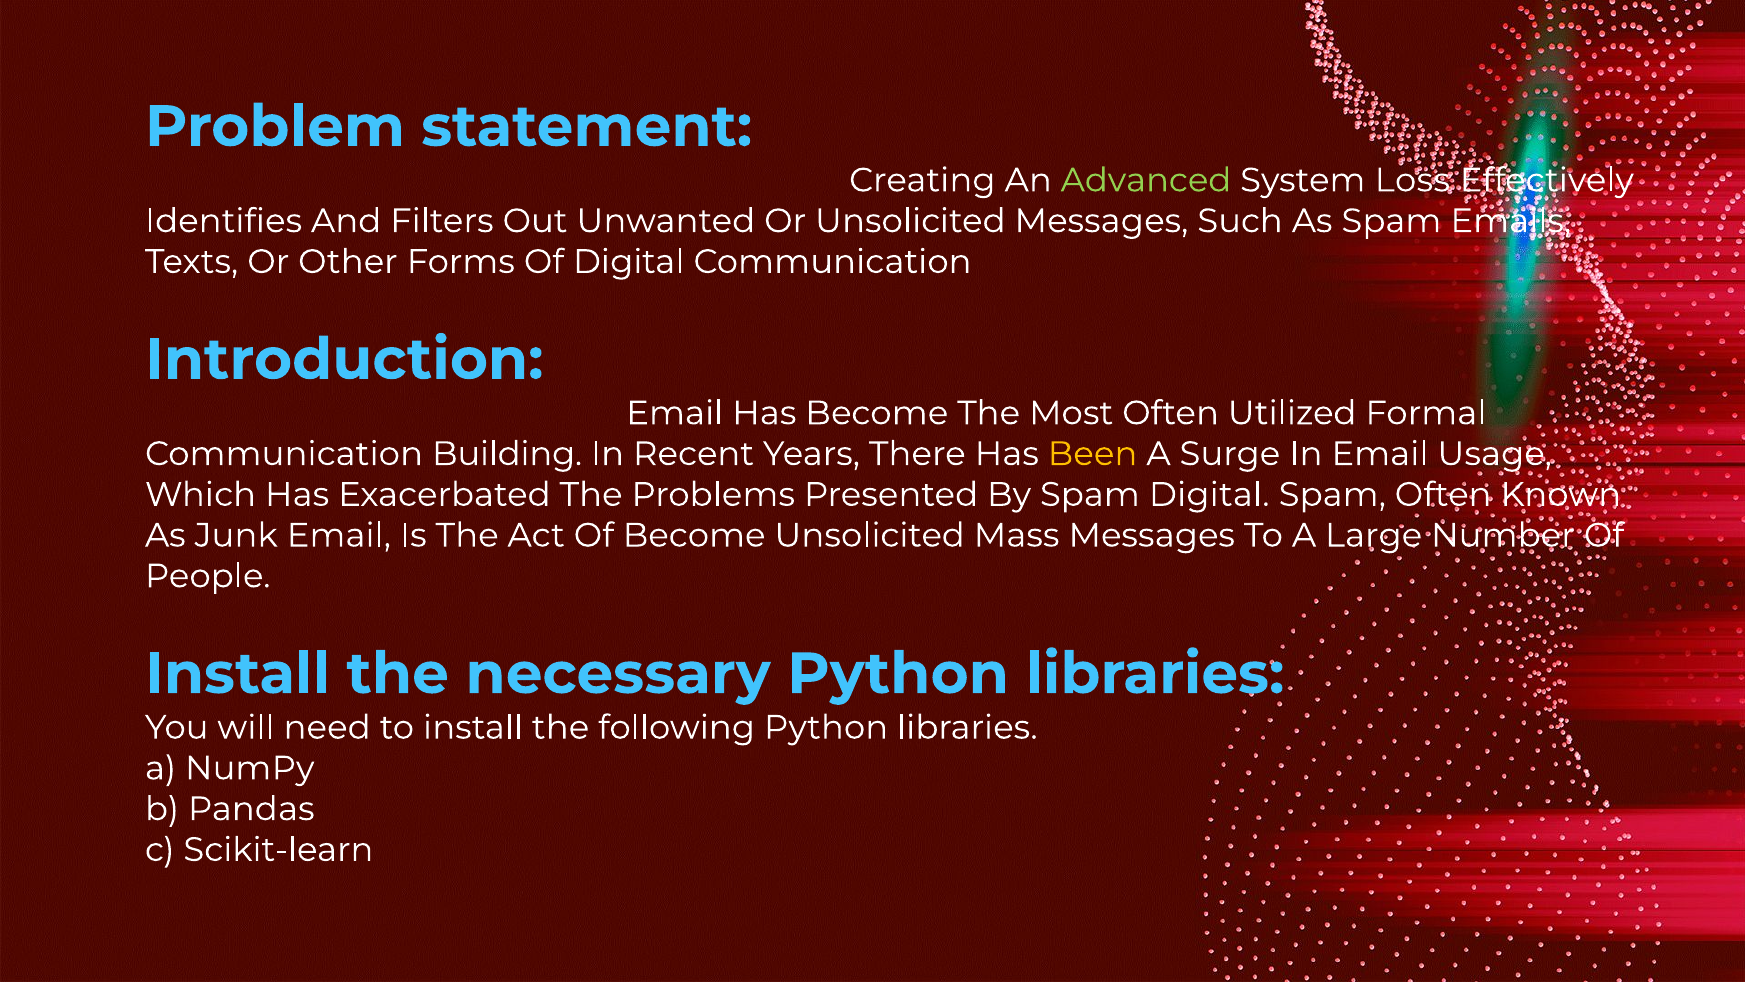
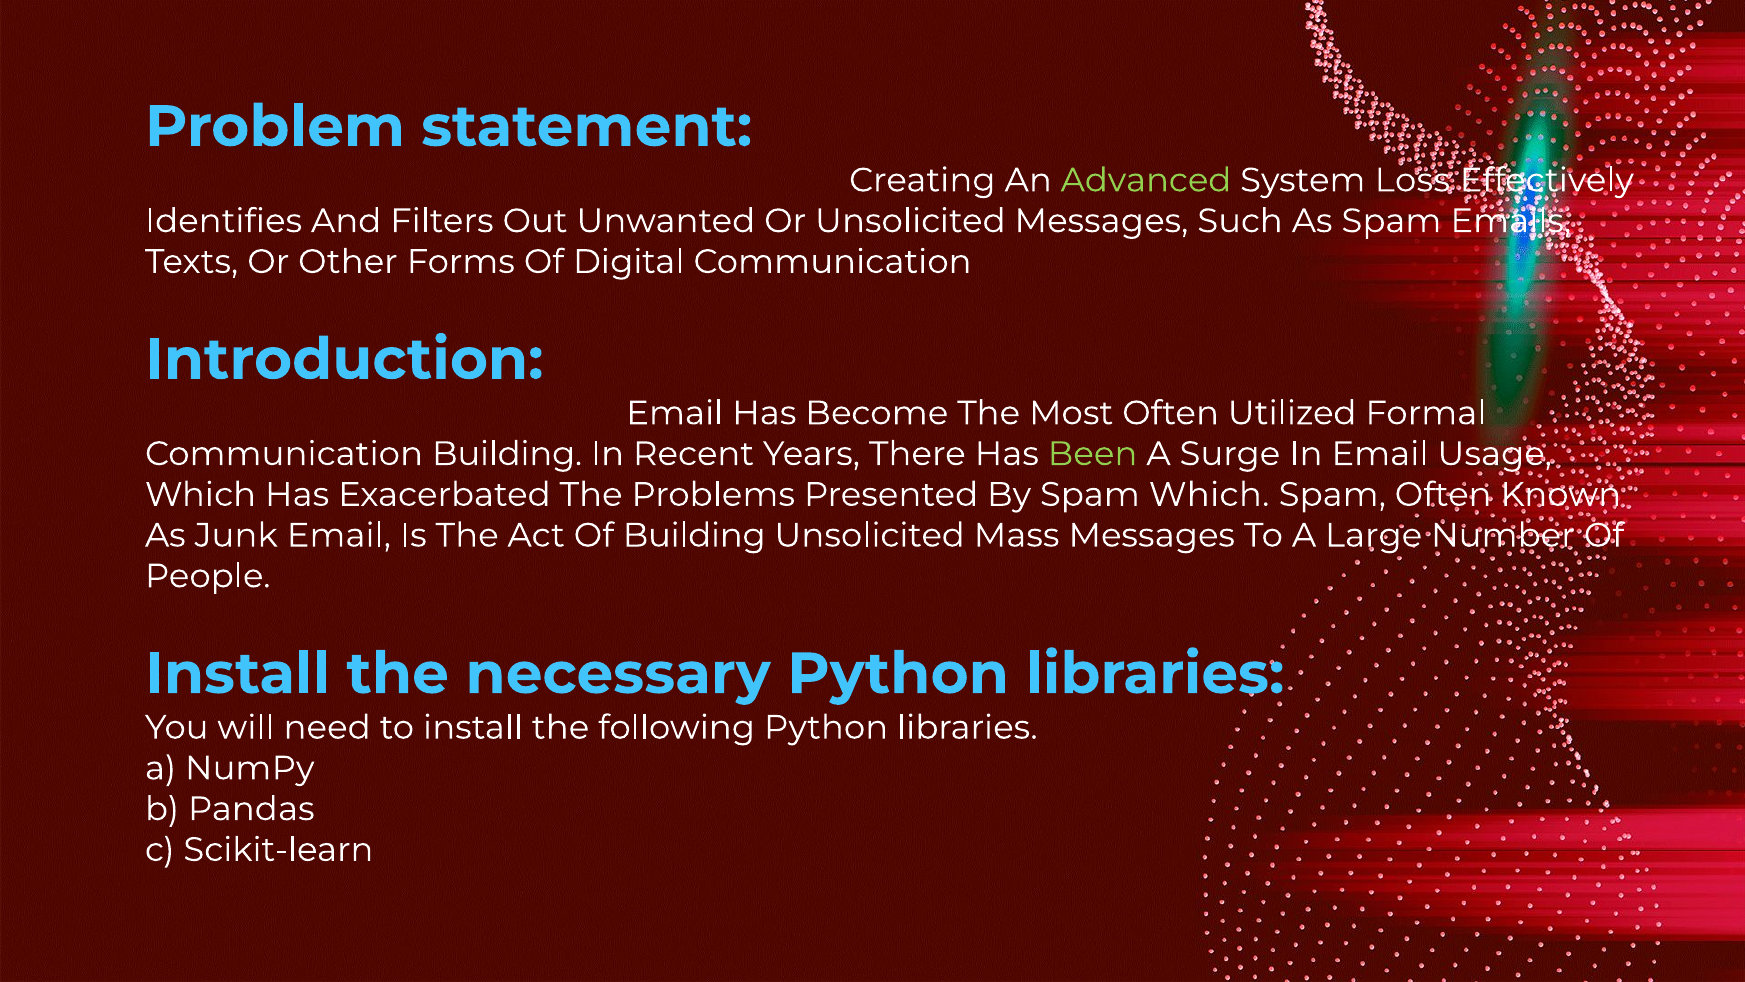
Been colour: yellow -> light green (1092, 454)
Spam Digital: Digital -> Which (1209, 494)
Of Become: Become -> Building (694, 535)
